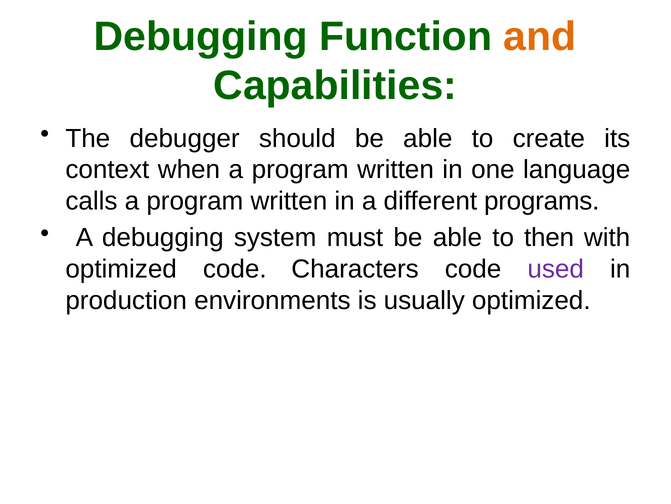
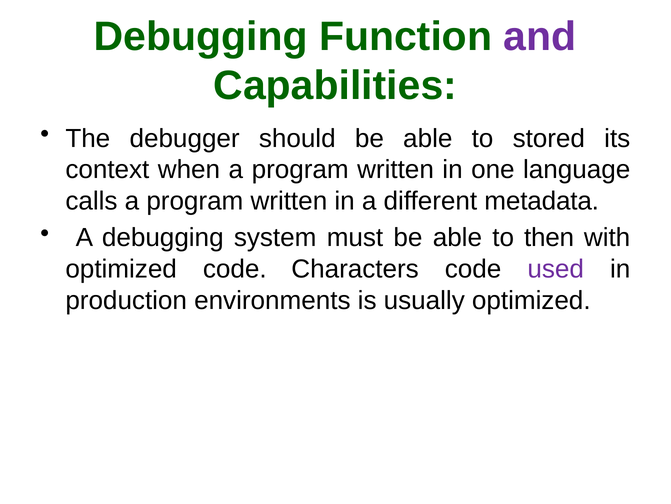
and colour: orange -> purple (540, 37)
create: create -> stored (549, 138)
programs: programs -> metadata (542, 201)
